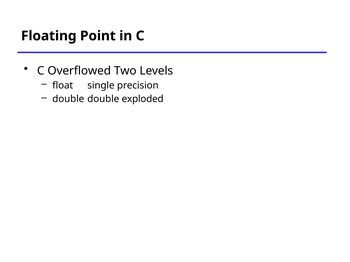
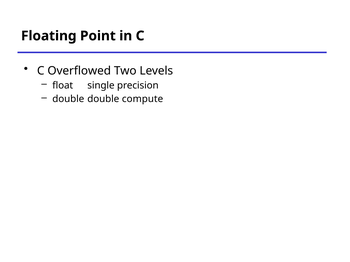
exploded: exploded -> compute (143, 99)
